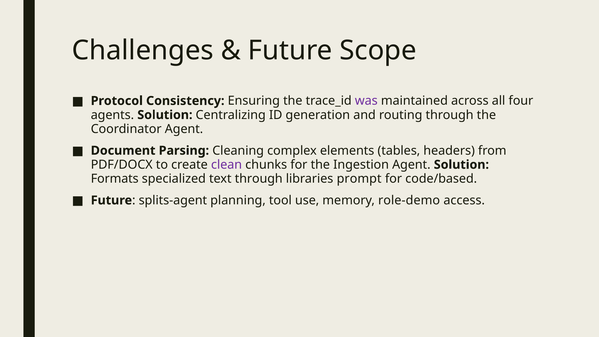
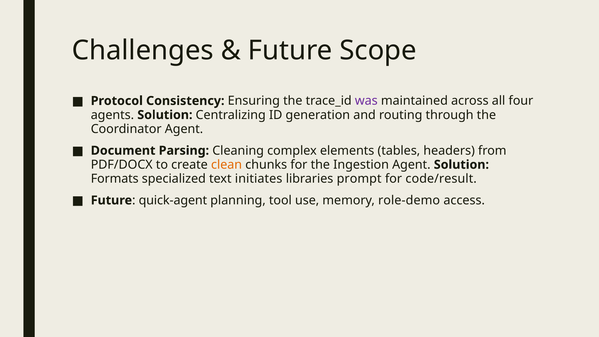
clean colour: purple -> orange (227, 165)
text through: through -> initiates (259, 179)
code/based: code/based -> code/result (441, 179)
splits-agent: splits-agent -> quick-agent (173, 200)
